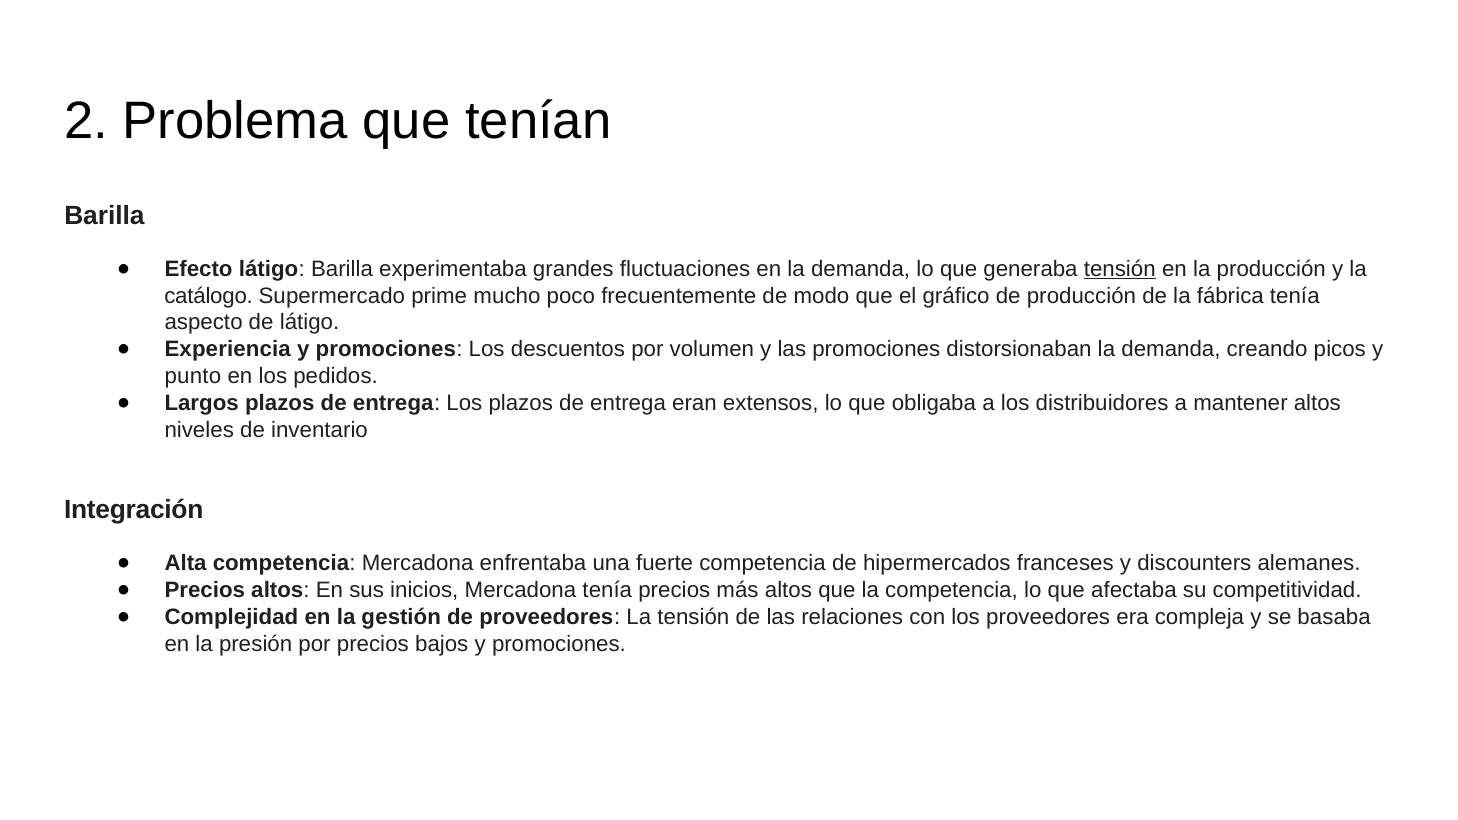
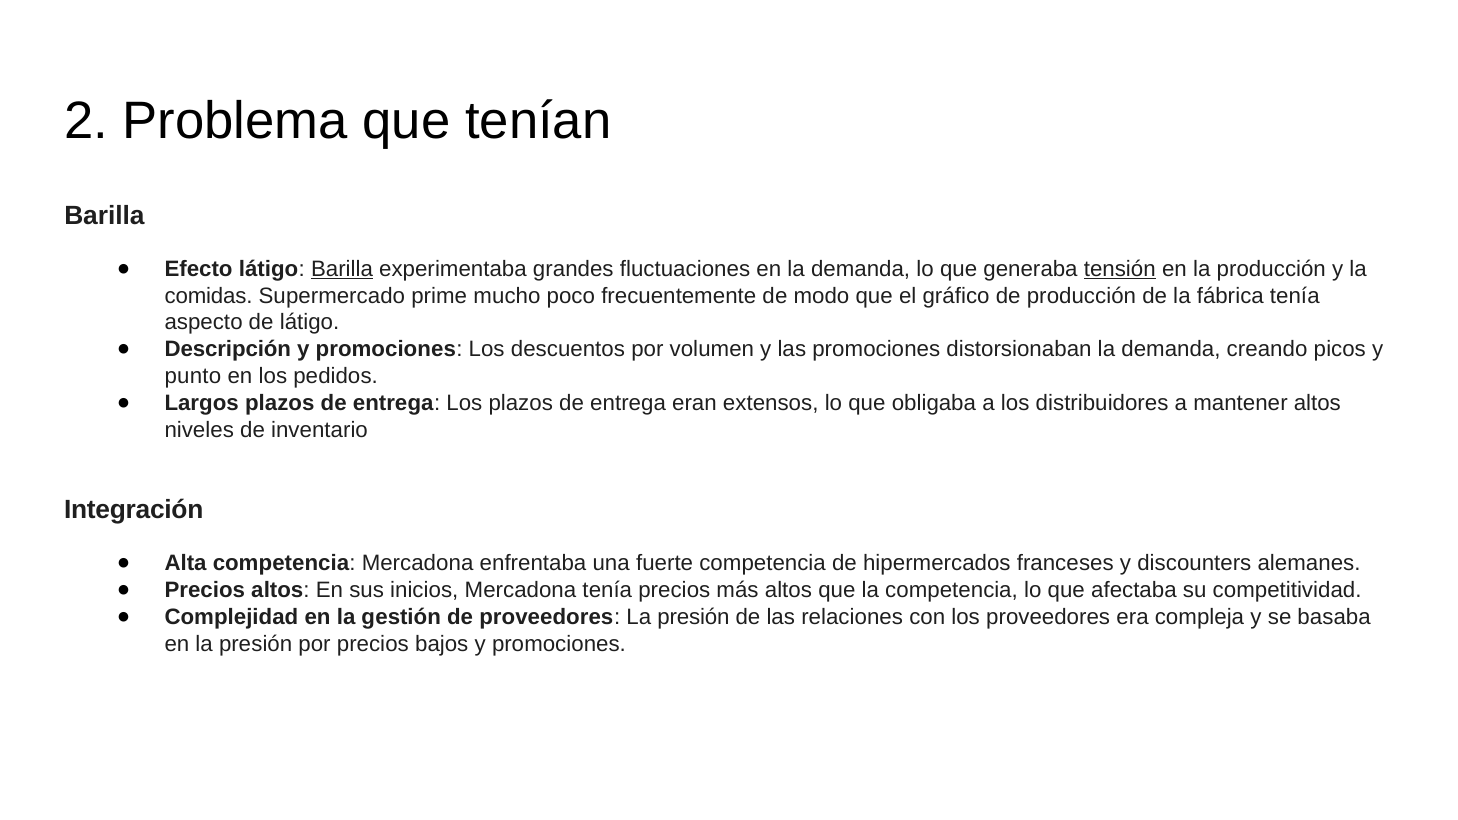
Barilla underline: none -> present (342, 269)
catálogo: catálogo -> comidas (209, 296)
Experiencia: Experiencia -> Descripción (228, 349)
proveedores La tensión: tensión -> presión (693, 617)
